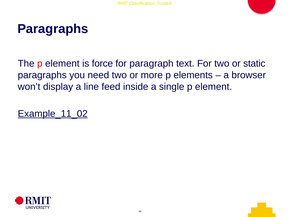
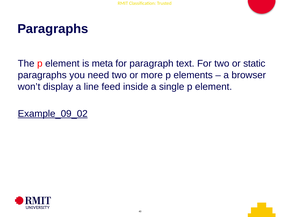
force: force -> meta (102, 64)
Example_11_02: Example_11_02 -> Example_09_02 (53, 114)
